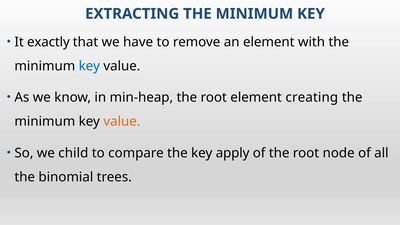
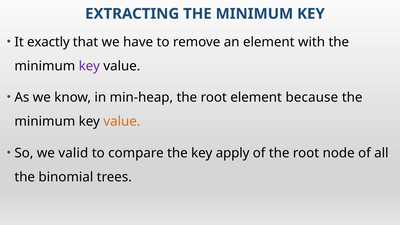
key colour: blue -> purple (89, 66)
creating: creating -> because (312, 98)
child: child -> valid (73, 153)
